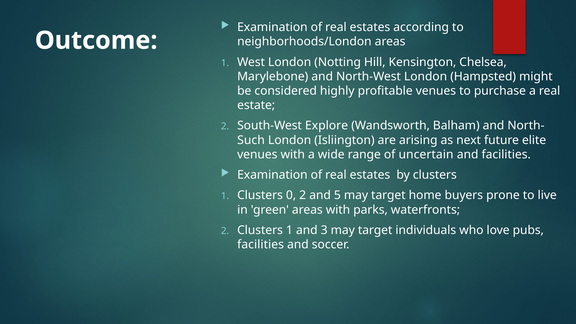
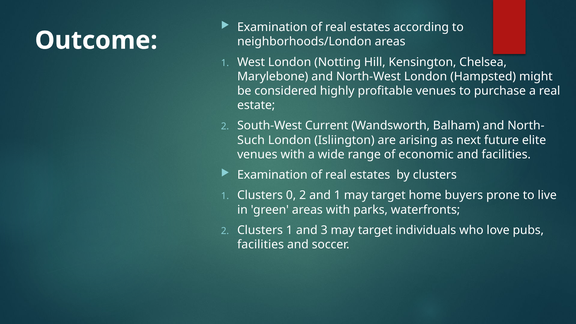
Explore: Explore -> Current (327, 126)
uncertain: uncertain -> economic (426, 154)
and 5: 5 -> 1 (337, 195)
